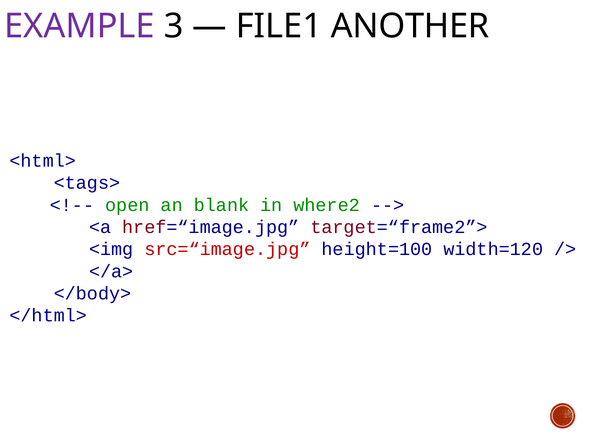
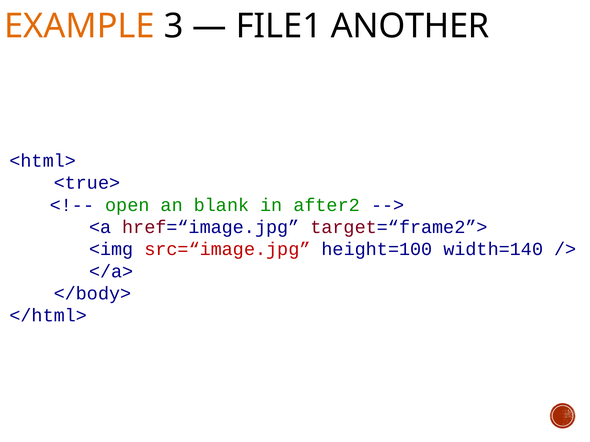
EXAMPLE colour: purple -> orange (79, 26)
<tags>: <tags> -> <true> (87, 183)
where2: where2 -> after2 (327, 205)
width=120: width=120 -> width=140 (493, 249)
